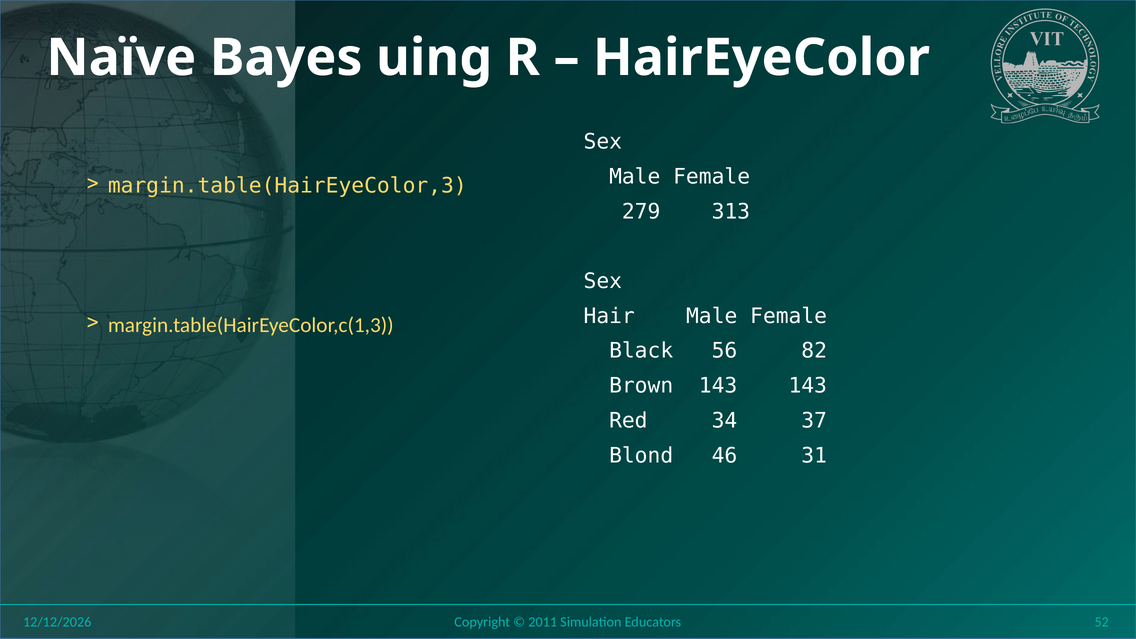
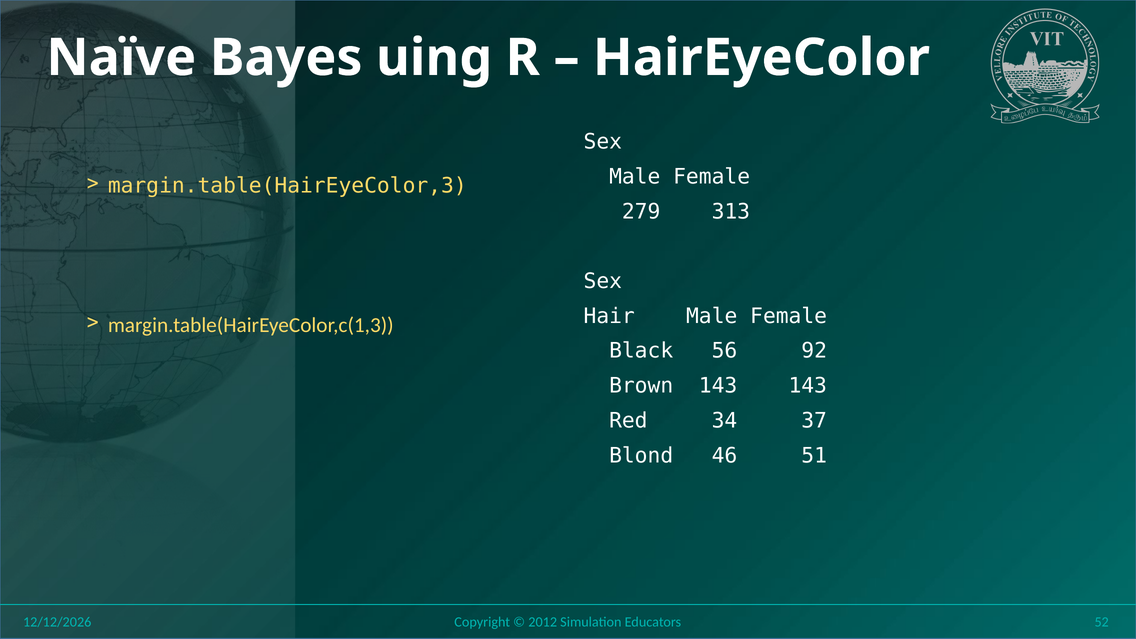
82: 82 -> 92 (814, 351)
31: 31 -> 51 (814, 455)
2011: 2011 -> 2012 (543, 622)
